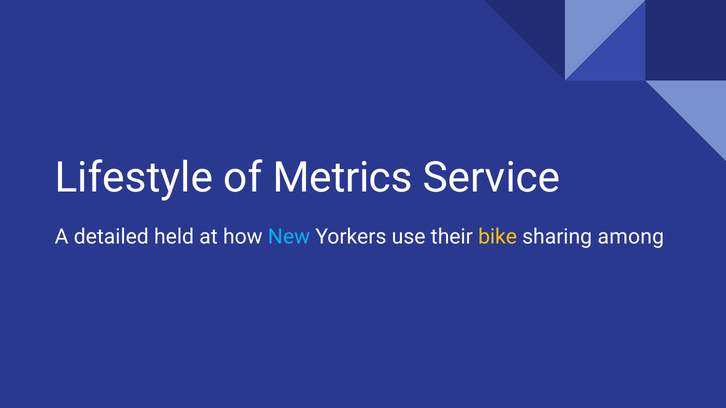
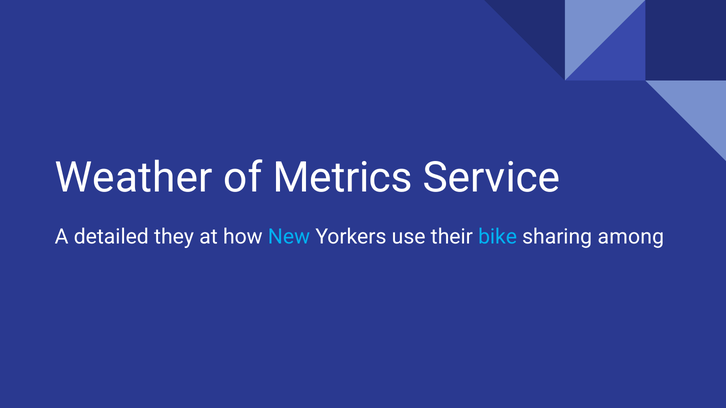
Lifestyle: Lifestyle -> Weather (134, 178)
held: held -> they (174, 237)
bike colour: yellow -> light blue (498, 237)
